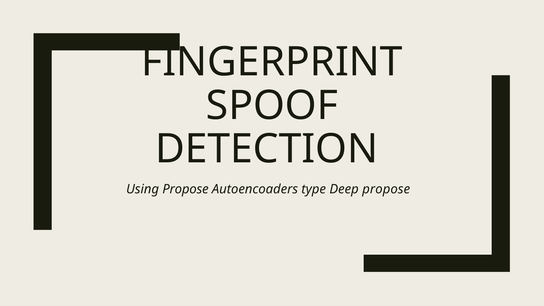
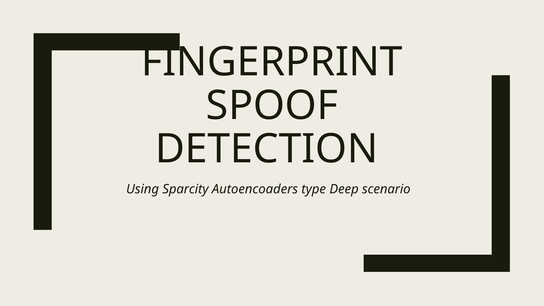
Using Propose: Propose -> Sparcity (185, 189)
Deep propose: propose -> scenario (386, 189)
